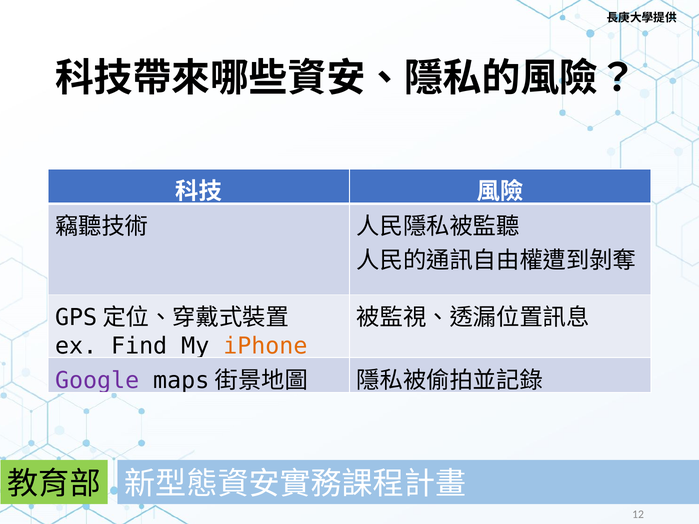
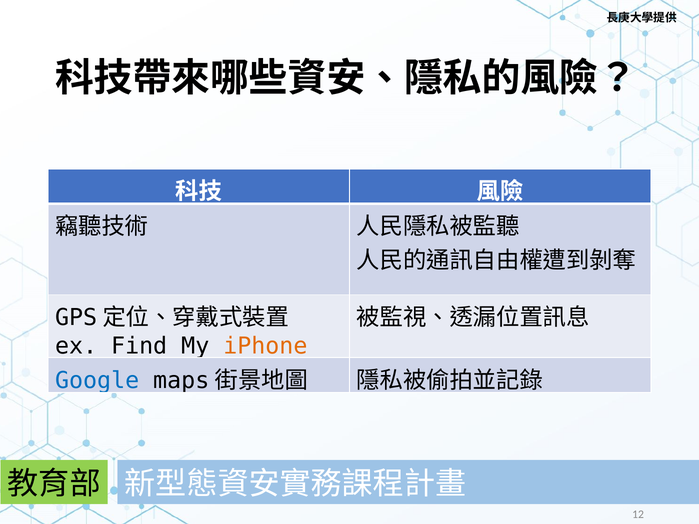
Google colour: purple -> blue (97, 381)
